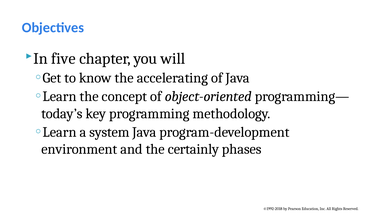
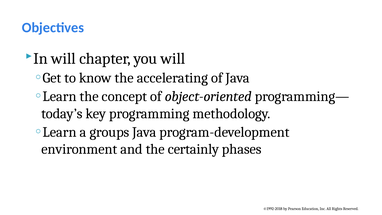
five: five -> will (63, 58)
system: system -> groups (109, 132)
